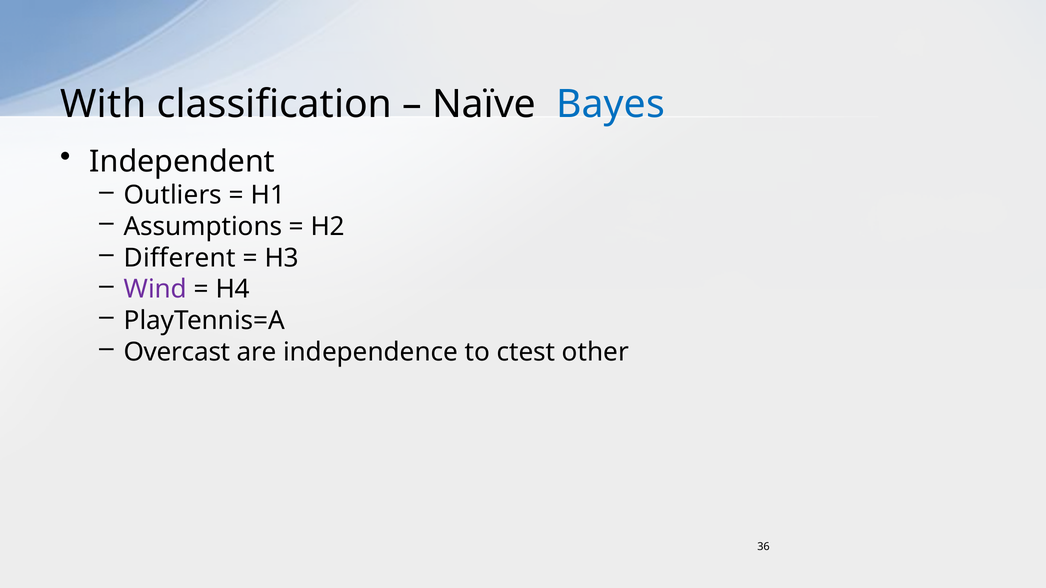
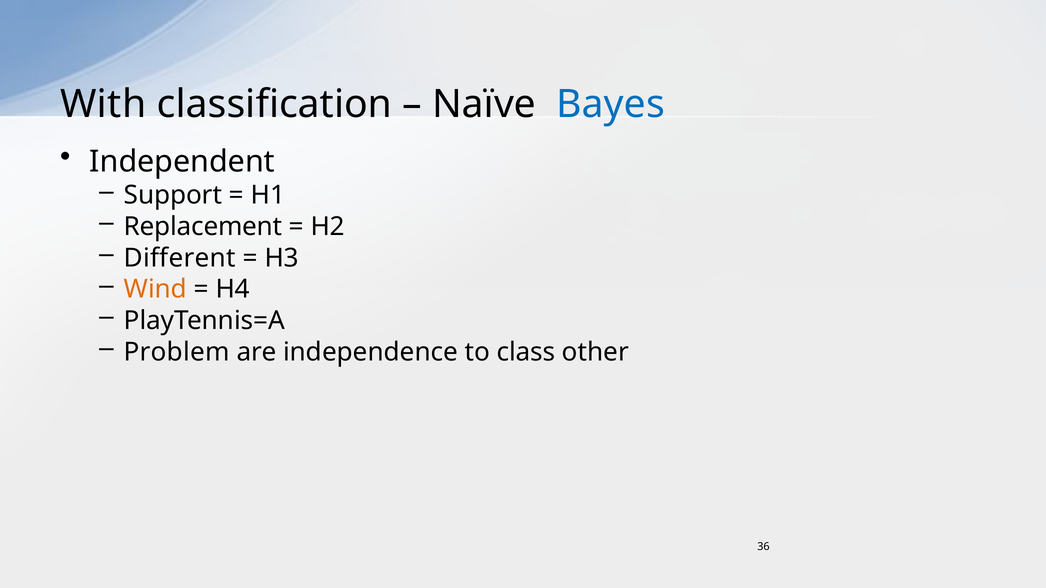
Outliers: Outliers -> Support (173, 195)
Assumptions: Assumptions -> Replacement (203, 227)
Wind colour: purple -> orange (155, 289)
Overcast: Overcast -> Problem (177, 352)
ctest: ctest -> class (526, 352)
